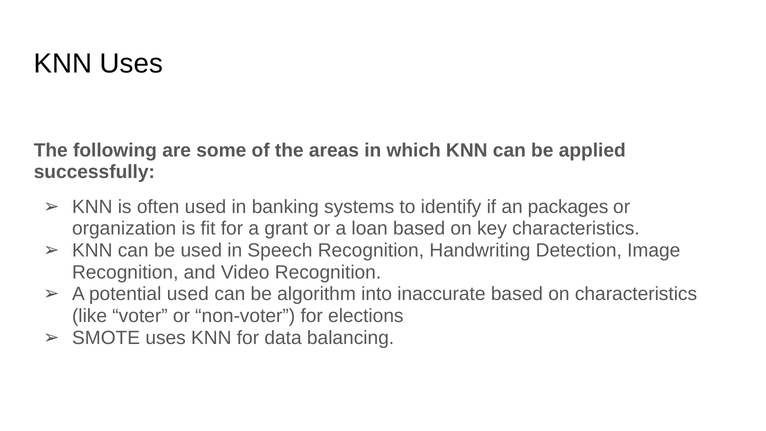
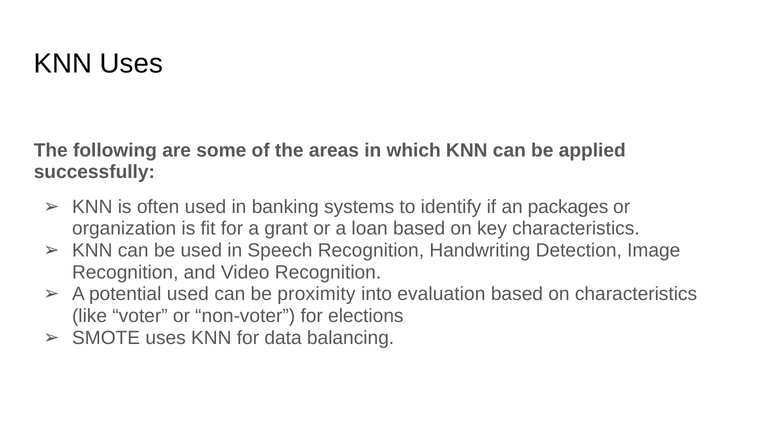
algorithm: algorithm -> proximity (316, 294)
inaccurate: inaccurate -> evaluation (441, 294)
